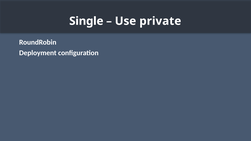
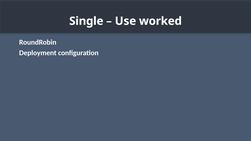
private: private -> worked (160, 21)
